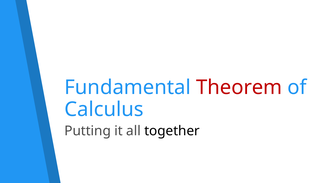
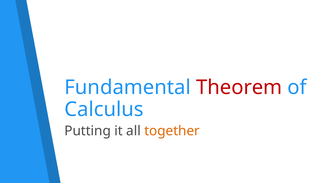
together colour: black -> orange (172, 131)
